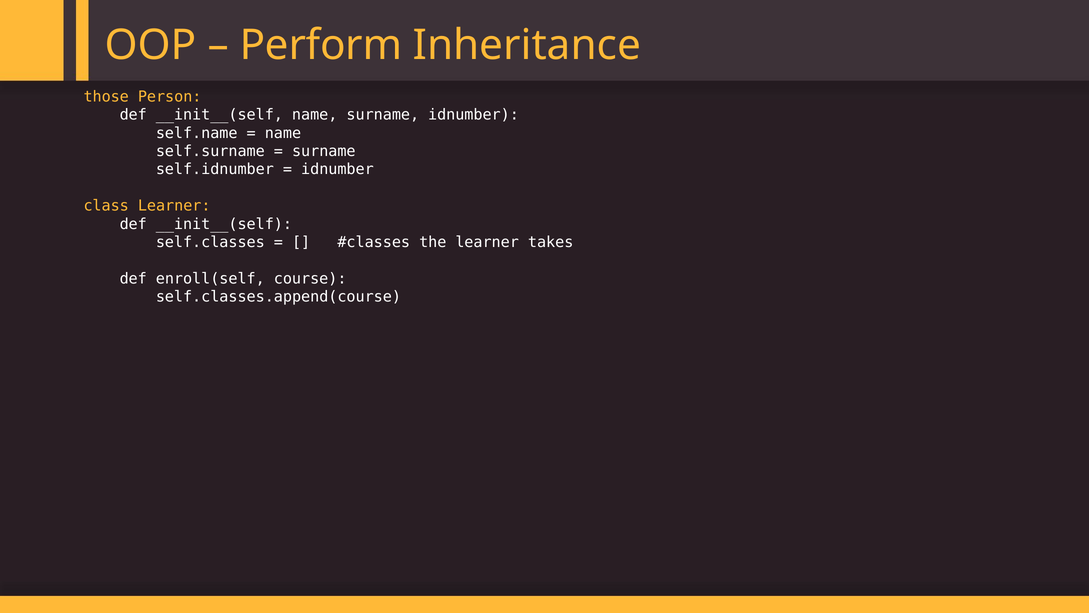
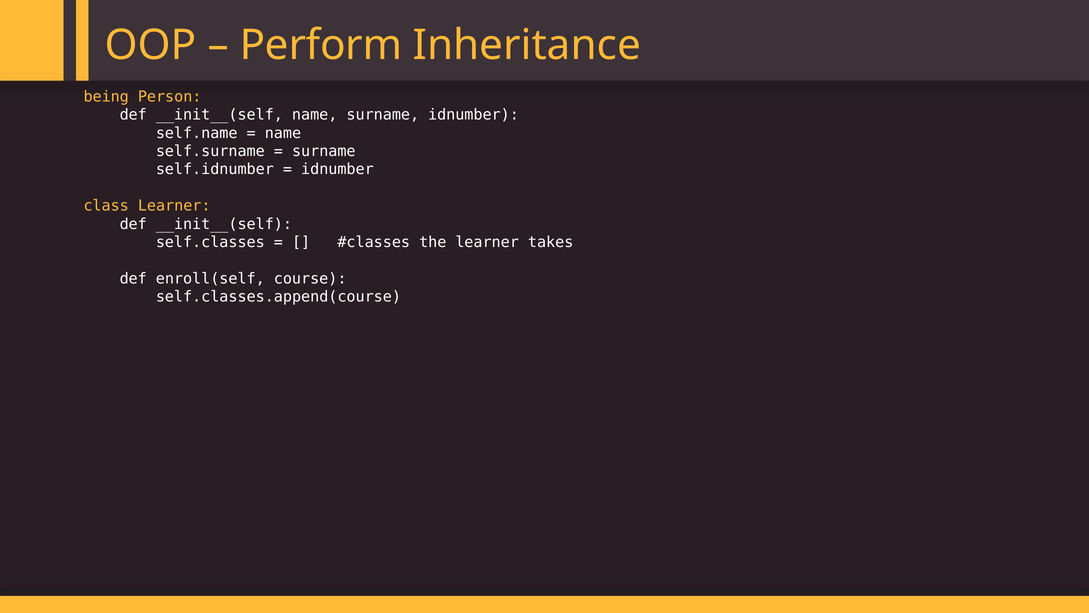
those: those -> being (106, 97)
